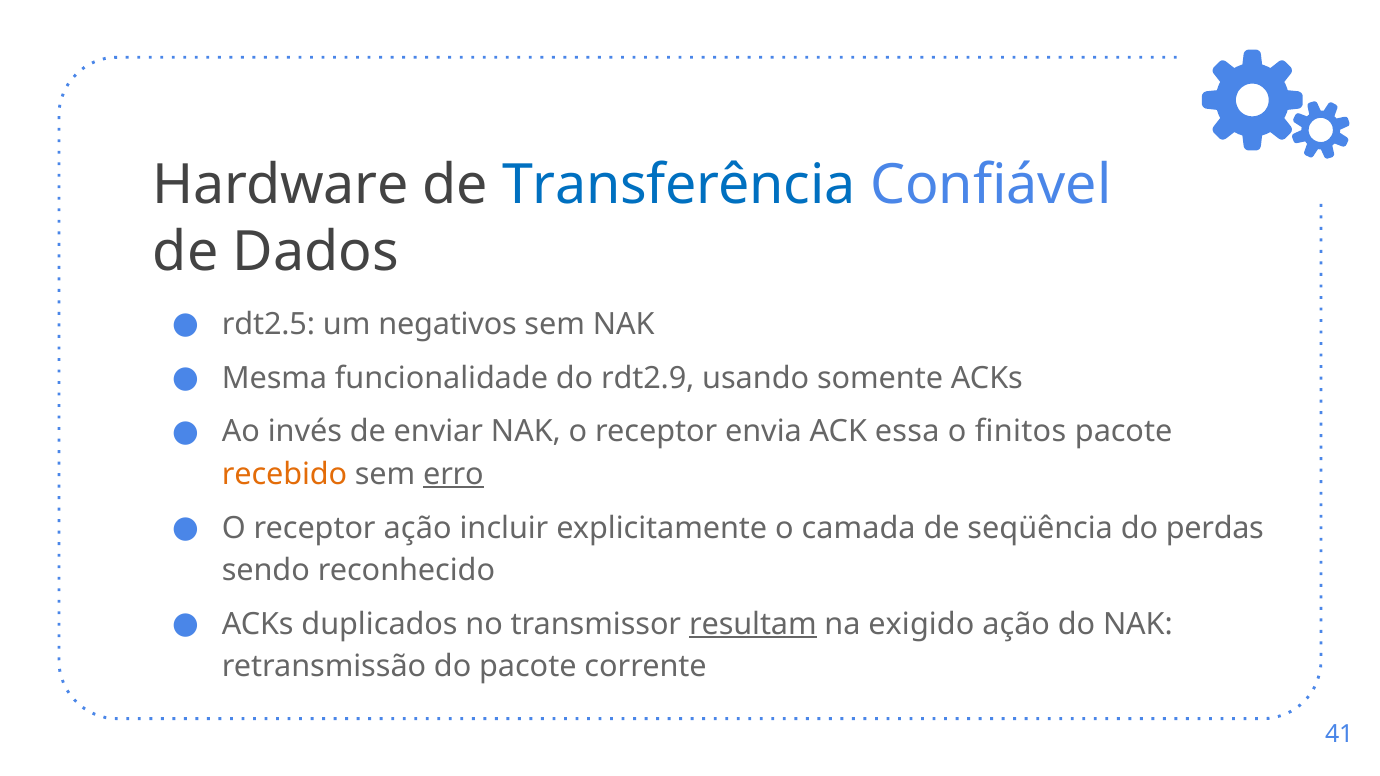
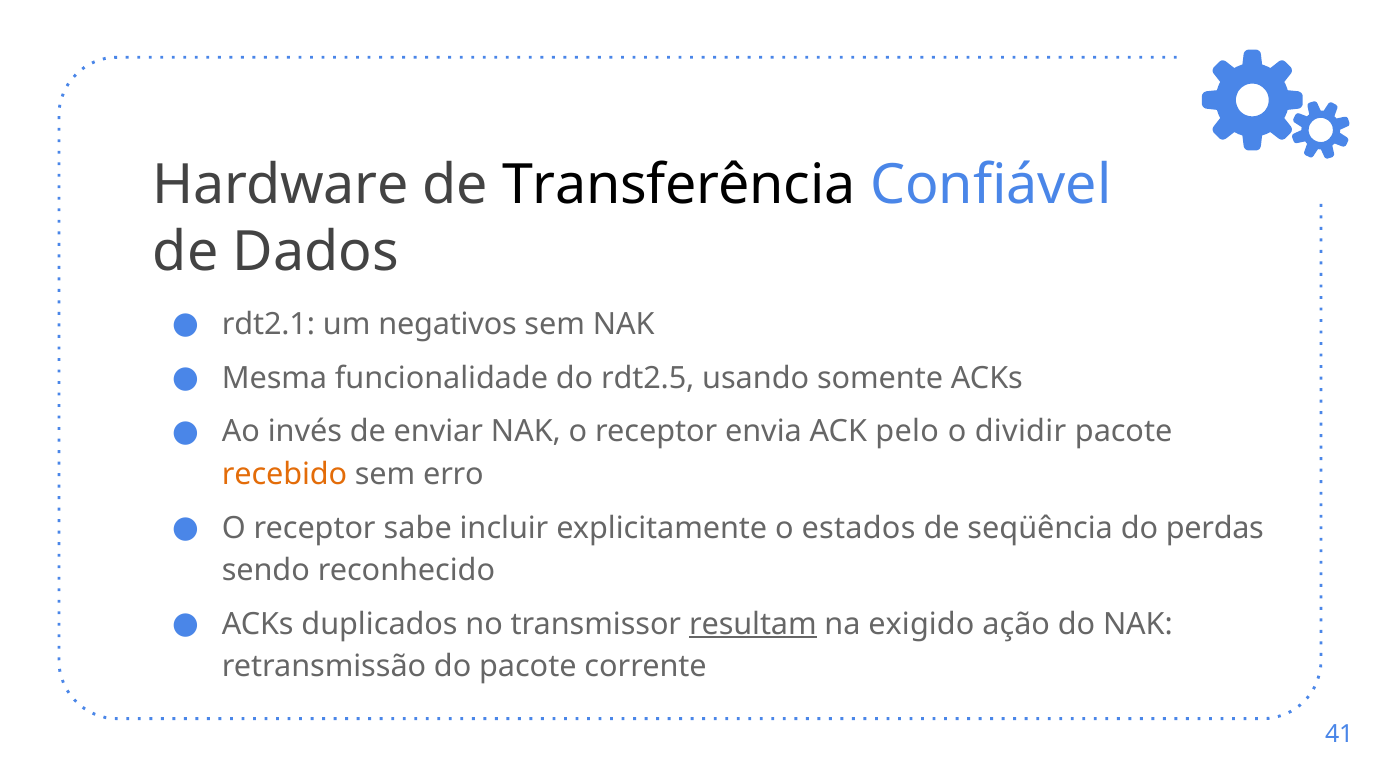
Transferência colour: blue -> black (679, 186)
rdt2.5: rdt2.5 -> rdt2.1 (269, 324)
rdt2.9: rdt2.9 -> rdt2.5 (648, 378)
essa: essa -> pelo (907, 432)
finitos: finitos -> dividir (1021, 432)
erro underline: present -> none (453, 474)
receptor ação: ação -> sabe (418, 528)
camada: camada -> estados (859, 528)
